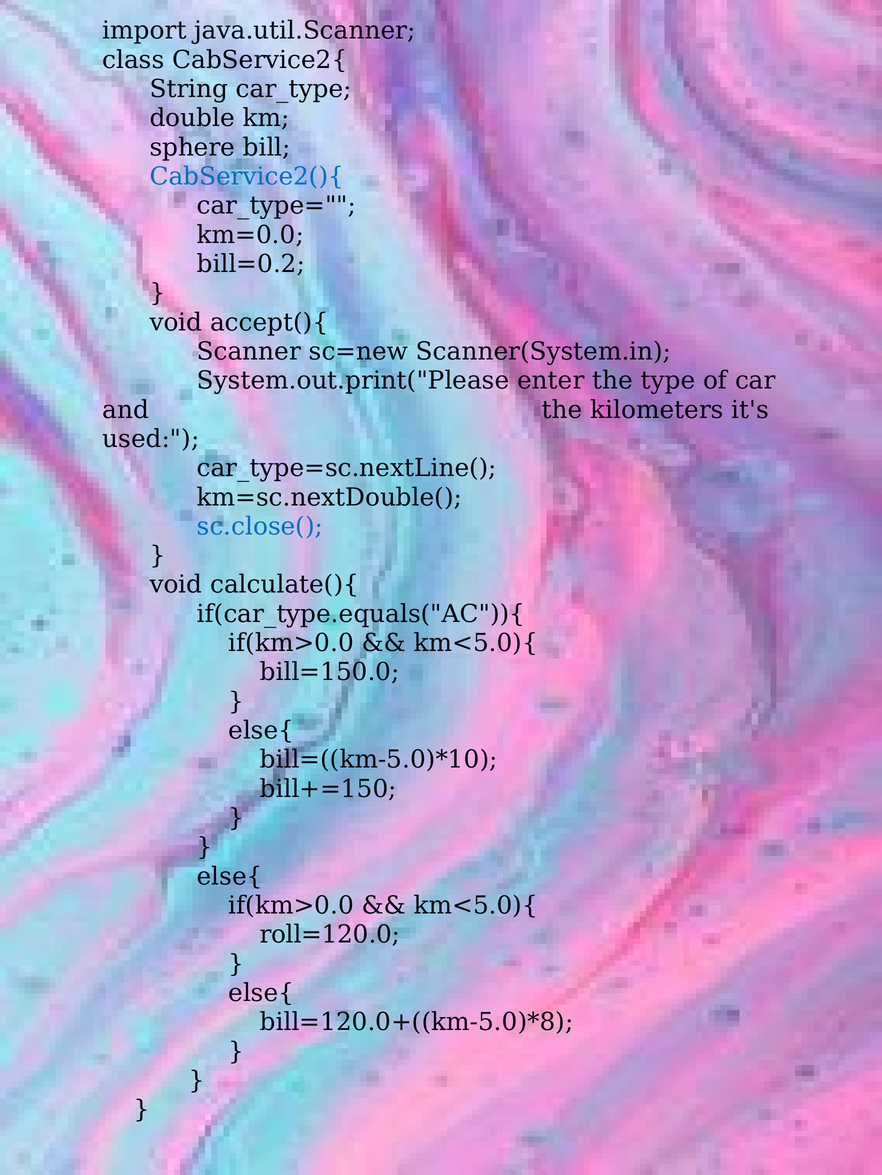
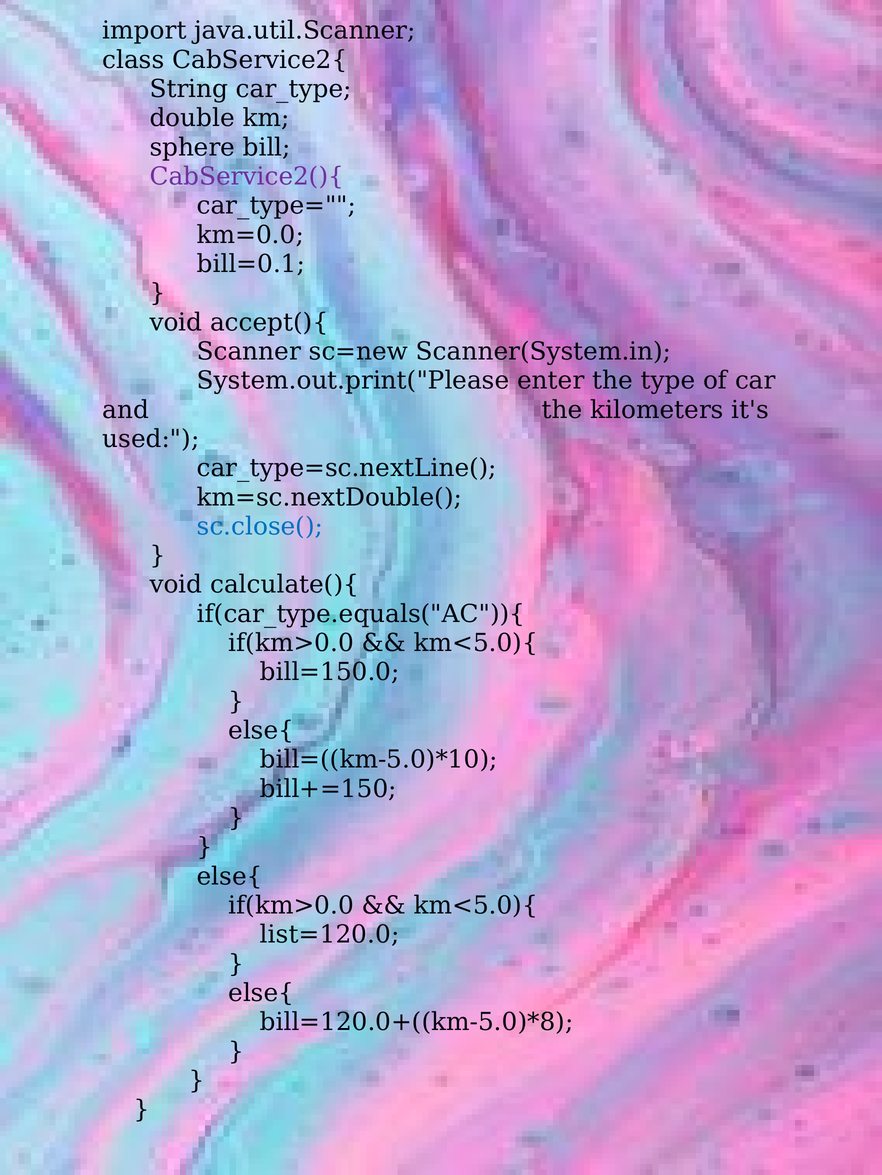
CabService2(){ colour: blue -> purple (247, 177)
bill=0.2: bill=0.2 -> bill=0.1 (251, 264)
roll=120.0: roll=120.0 -> list=120.0 (330, 936)
